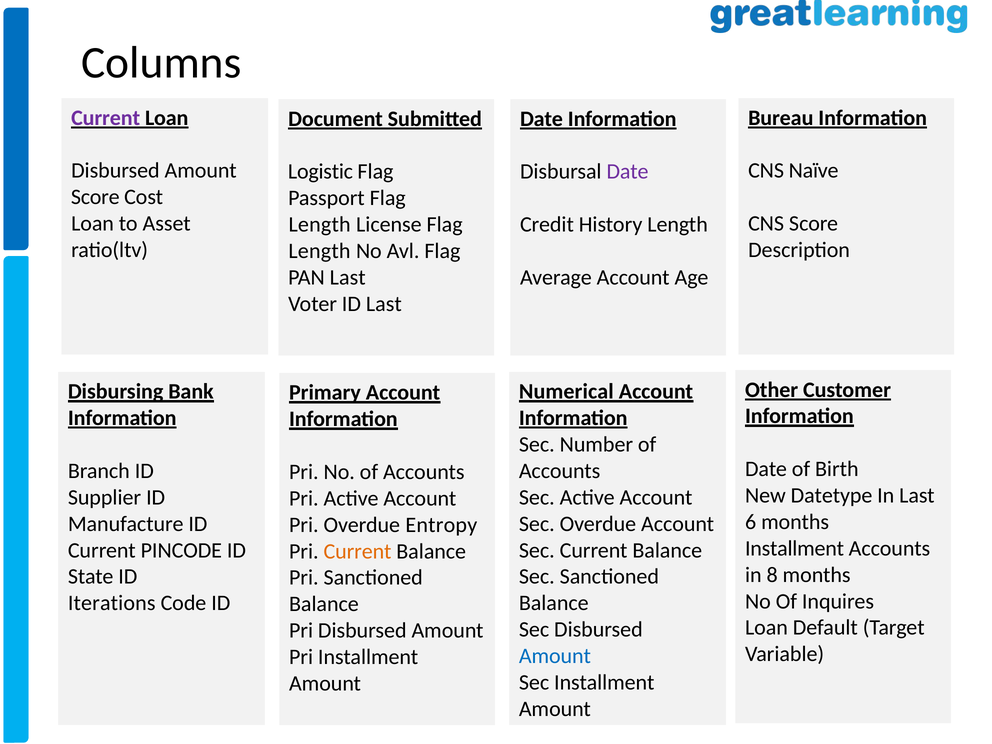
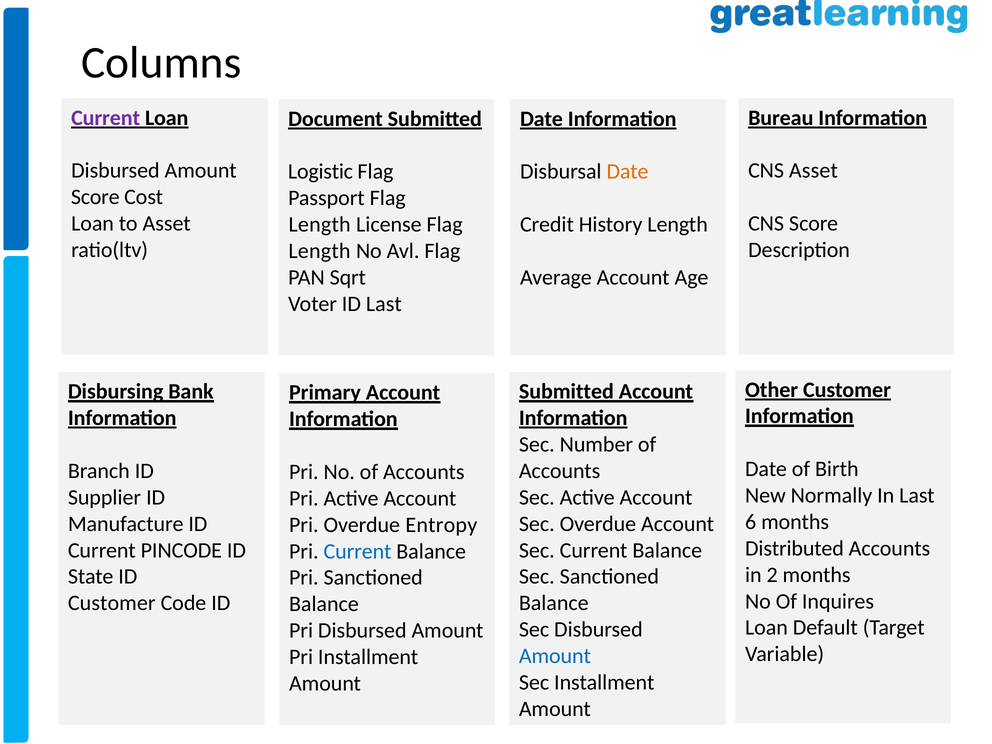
CNS Naïve: Naïve -> Asset (813, 171)
Date colour: purple -> orange (628, 172)
PAN Last: Last -> Sqrt (348, 277)
Numerical: Numerical -> Submitted (566, 392)
Datetype: Datetype -> Normally (831, 496)
Installment: Installment -> Distributed (794, 548)
Current colour: orange -> blue (358, 551)
8: 8 -> 2 (772, 575)
Iterations: Iterations -> Customer (112, 603)
